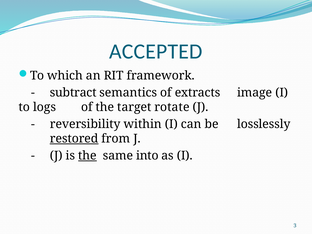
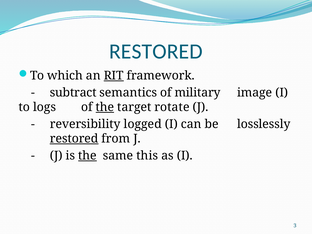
ACCEPTED: ACCEPTED -> RESTORED (156, 52)
RIT underline: none -> present (114, 76)
extracts: extracts -> military (198, 93)
the underline: none -> present (105, 107)
within: within -> logged (143, 124)
into: into -> this (147, 156)
